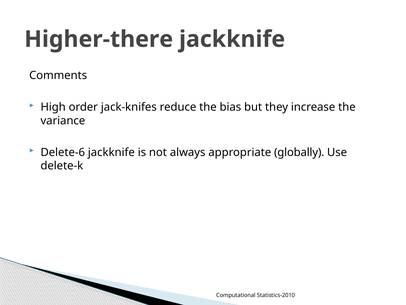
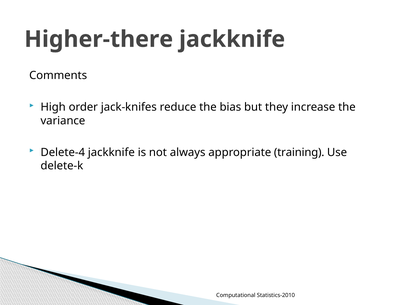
Delete-6: Delete-6 -> Delete-4 (63, 152)
globally: globally -> training (299, 152)
